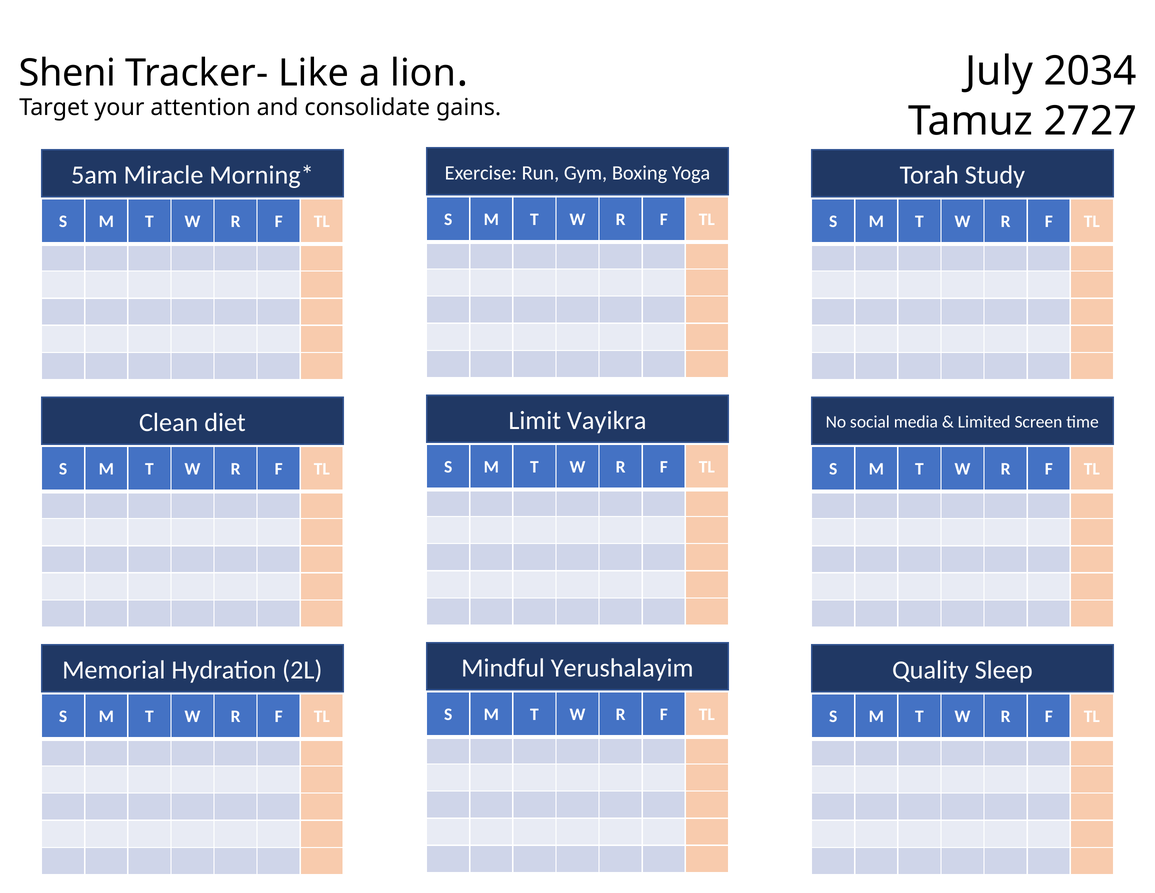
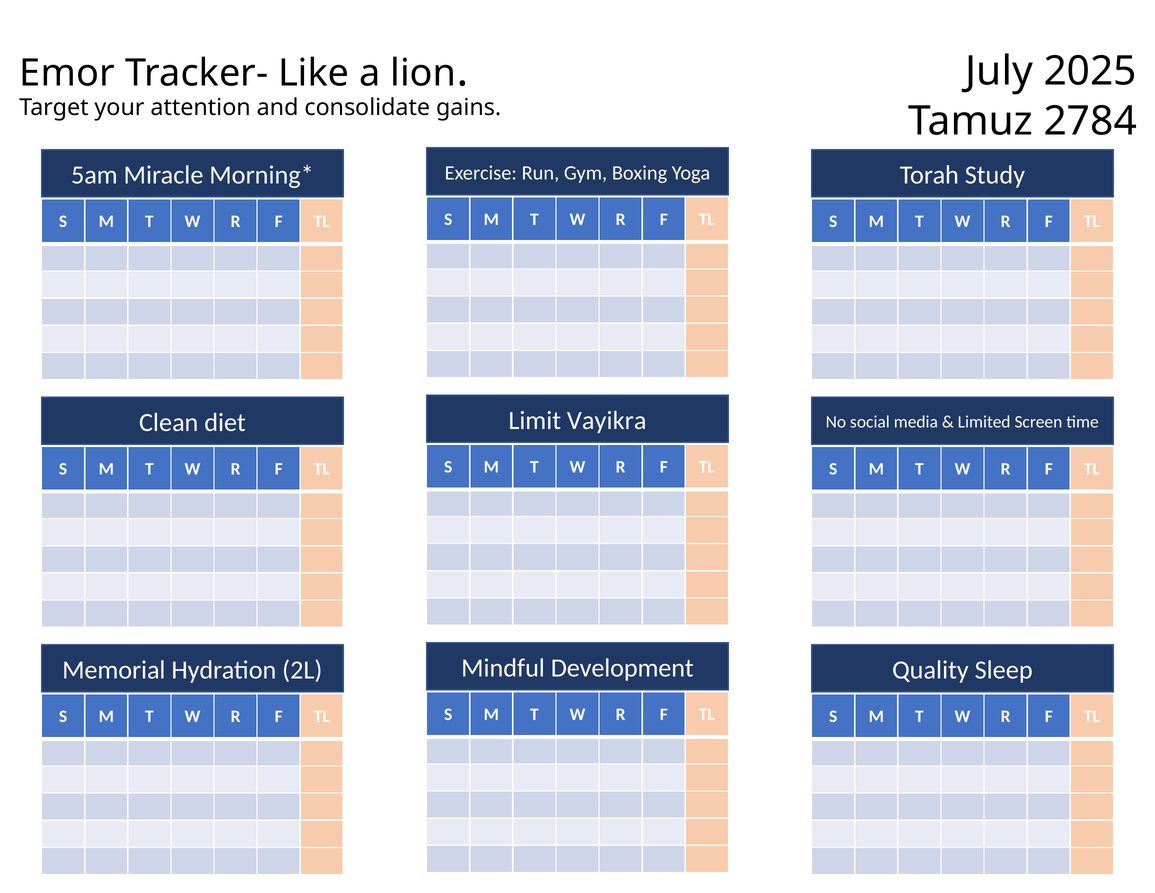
2034: 2034 -> 2025 (1090, 71)
Sheni: Sheni -> Emor (67, 73)
2727: 2727 -> 2784 (1090, 121)
Yerushalayim: Yerushalayim -> Development (622, 668)
